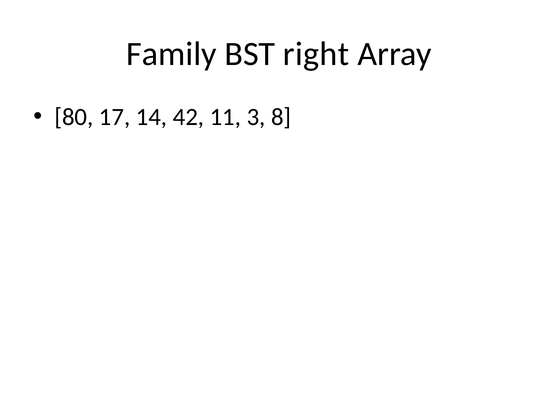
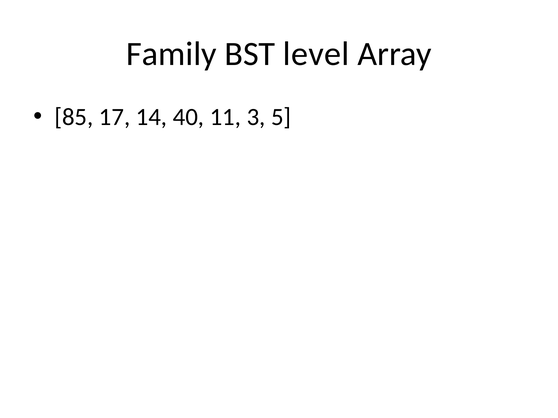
right: right -> level (316, 54)
80: 80 -> 85 (74, 117)
42: 42 -> 40 (188, 117)
8: 8 -> 5 (281, 117)
